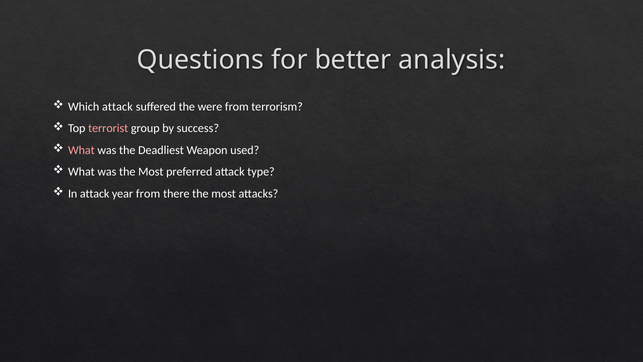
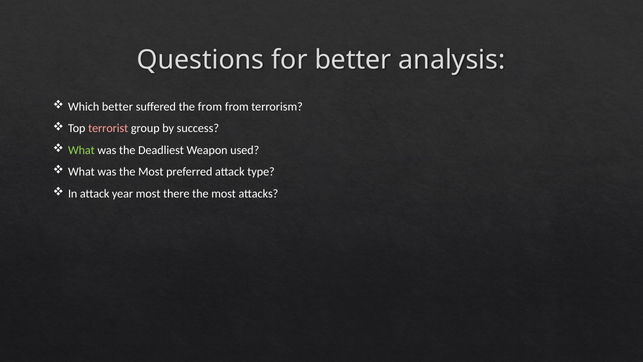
Which attack: attack -> better (117, 107)
the were: were -> from (210, 107)
What colour: pink -> light green (81, 150)
year from: from -> most (148, 193)
